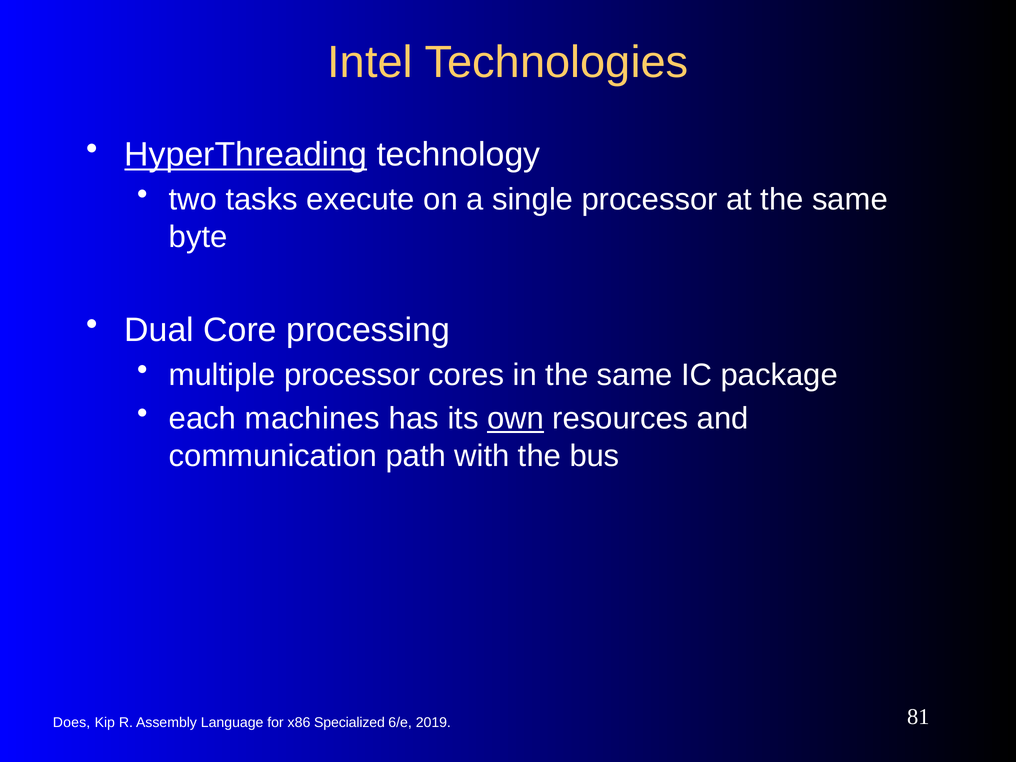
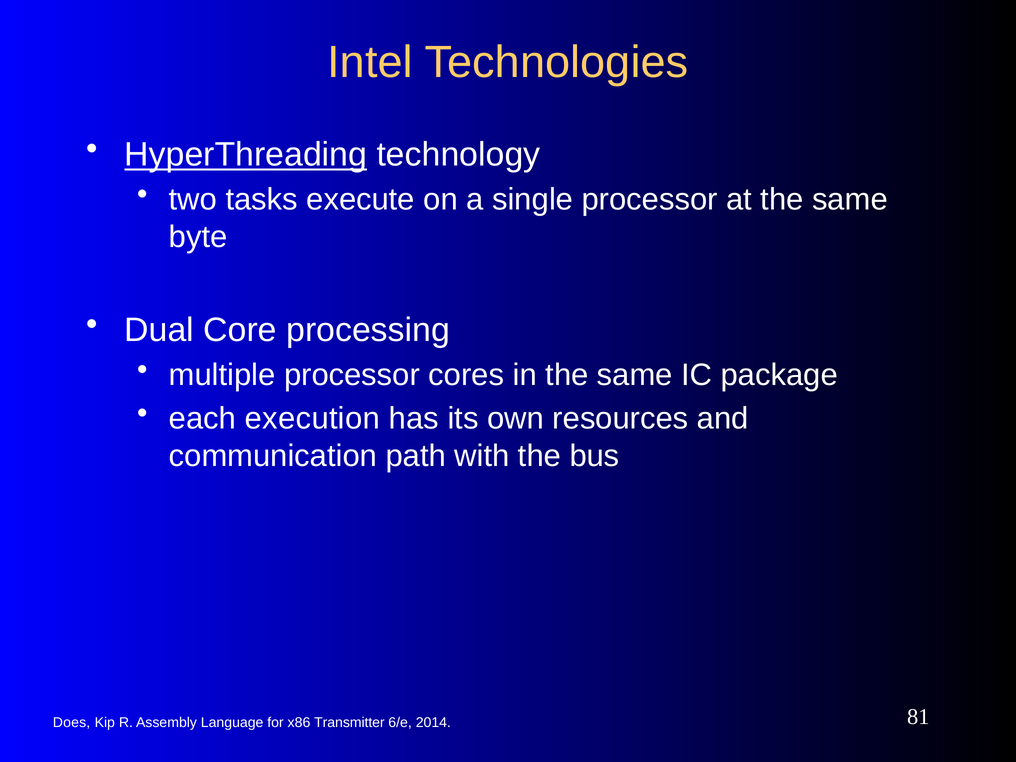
machines: machines -> execution (312, 419)
own underline: present -> none (515, 419)
Specialized: Specialized -> Transmitter (349, 722)
2019: 2019 -> 2014 (433, 722)
